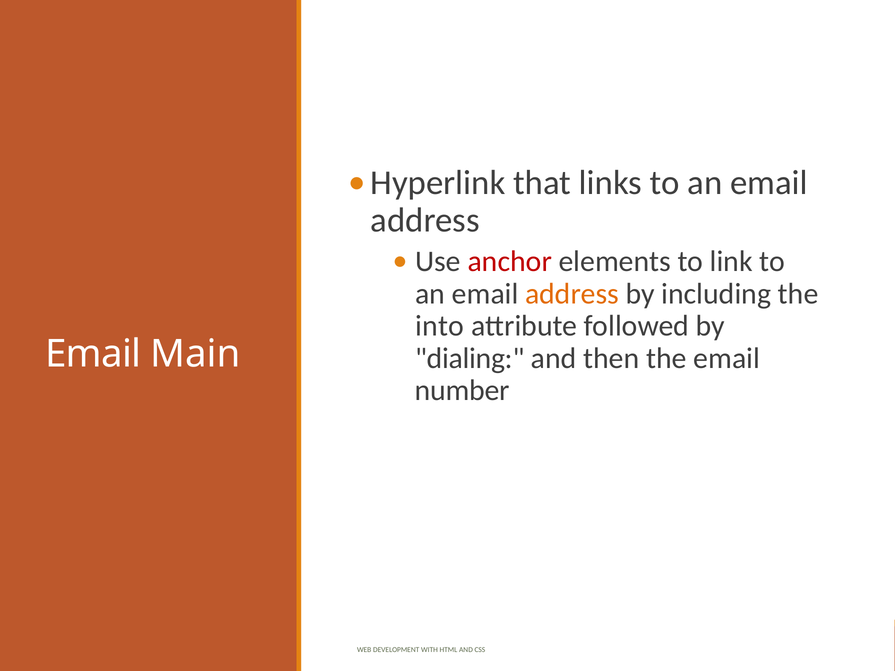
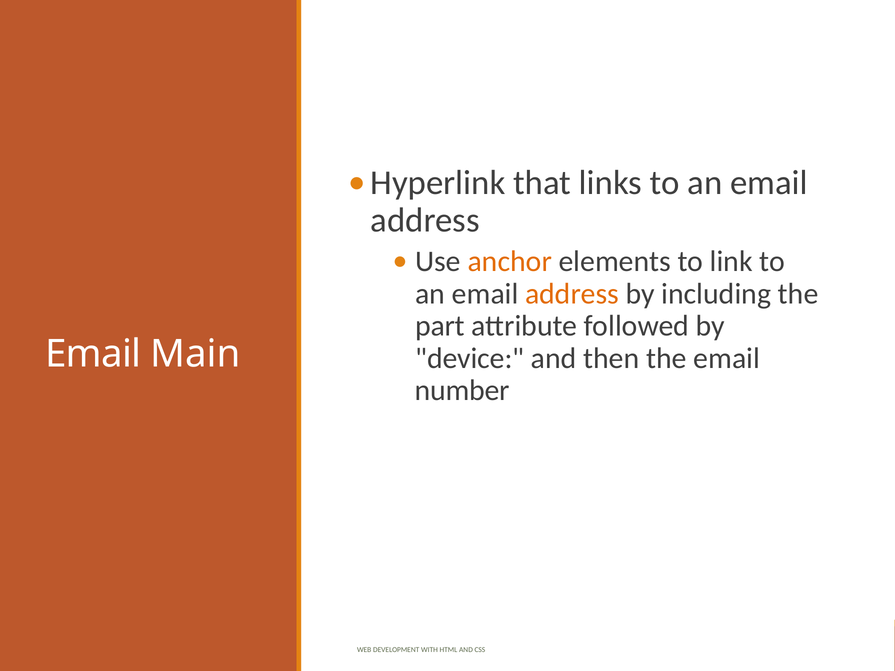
anchor colour: red -> orange (510, 262)
into: into -> part (440, 326)
dialing: dialing -> device (470, 358)
